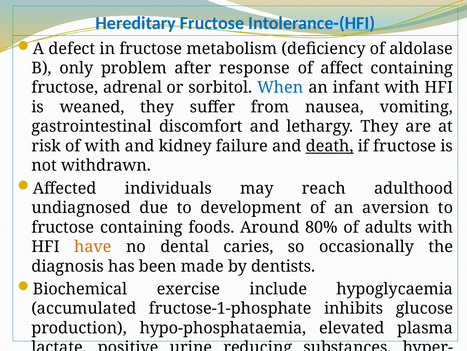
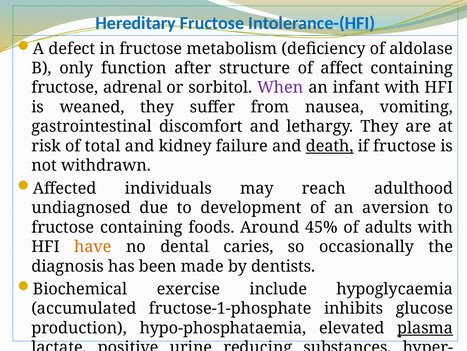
problem: problem -> function (134, 68)
response: response -> structure (255, 68)
When colour: blue -> purple (280, 87)
of with: with -> total (103, 146)
80%: 80% -> 45% (321, 227)
plasma underline: none -> present (425, 327)
